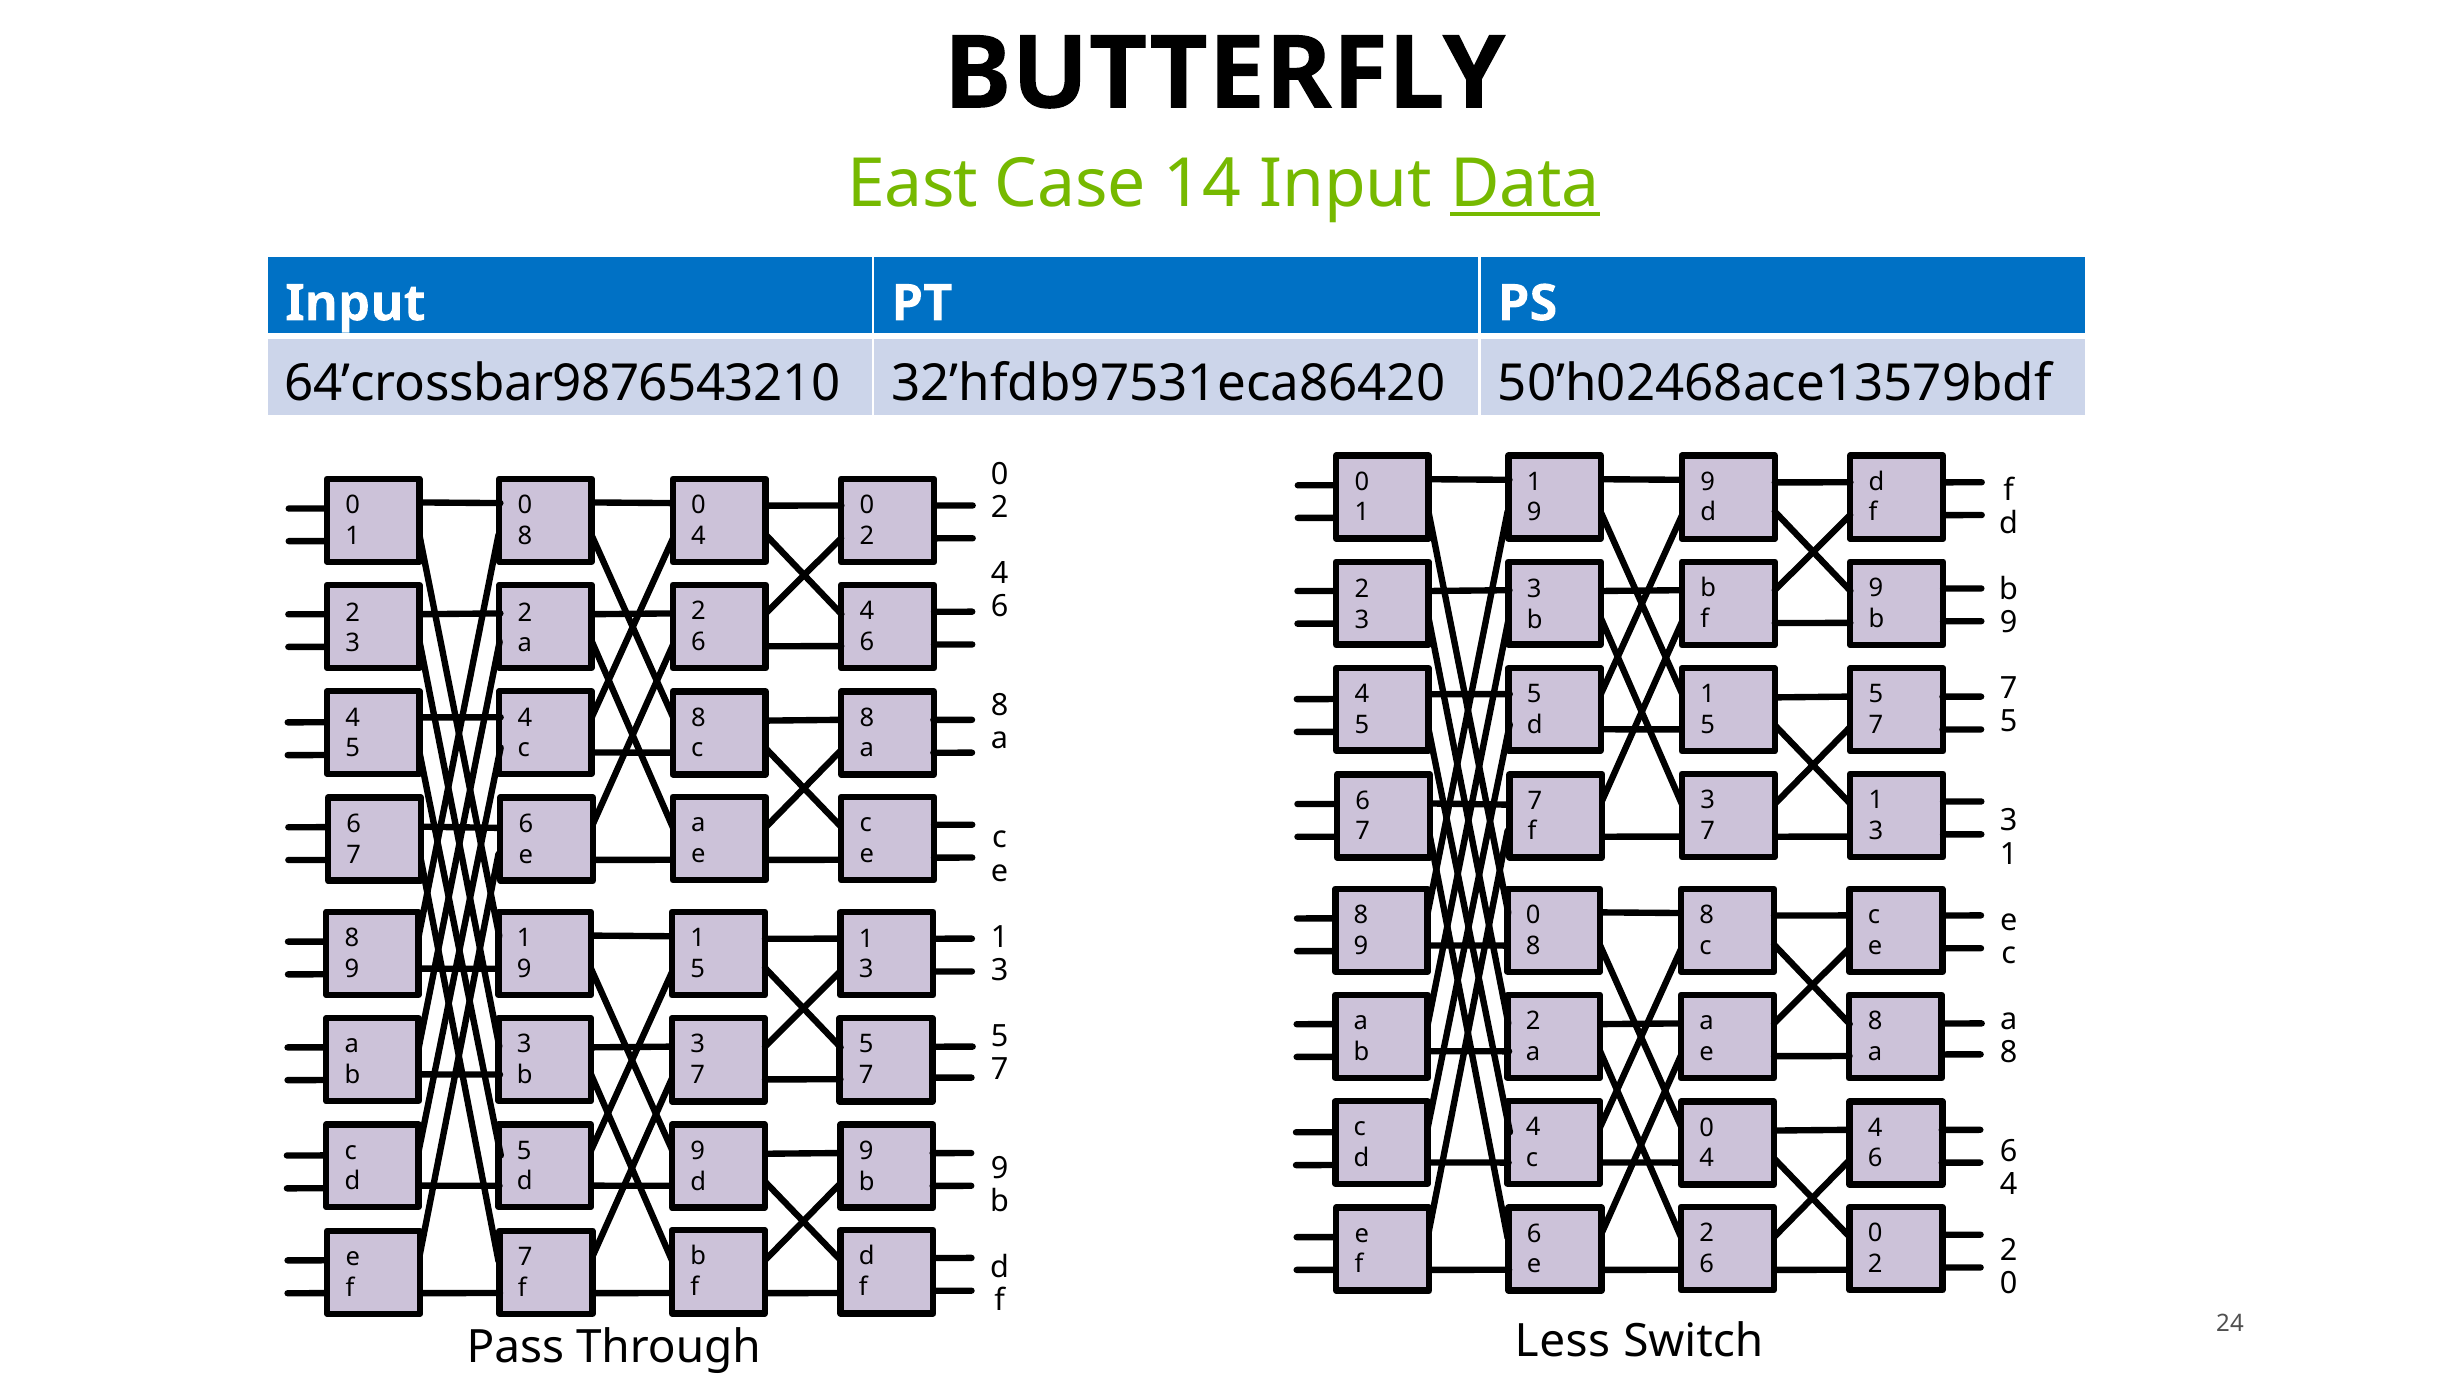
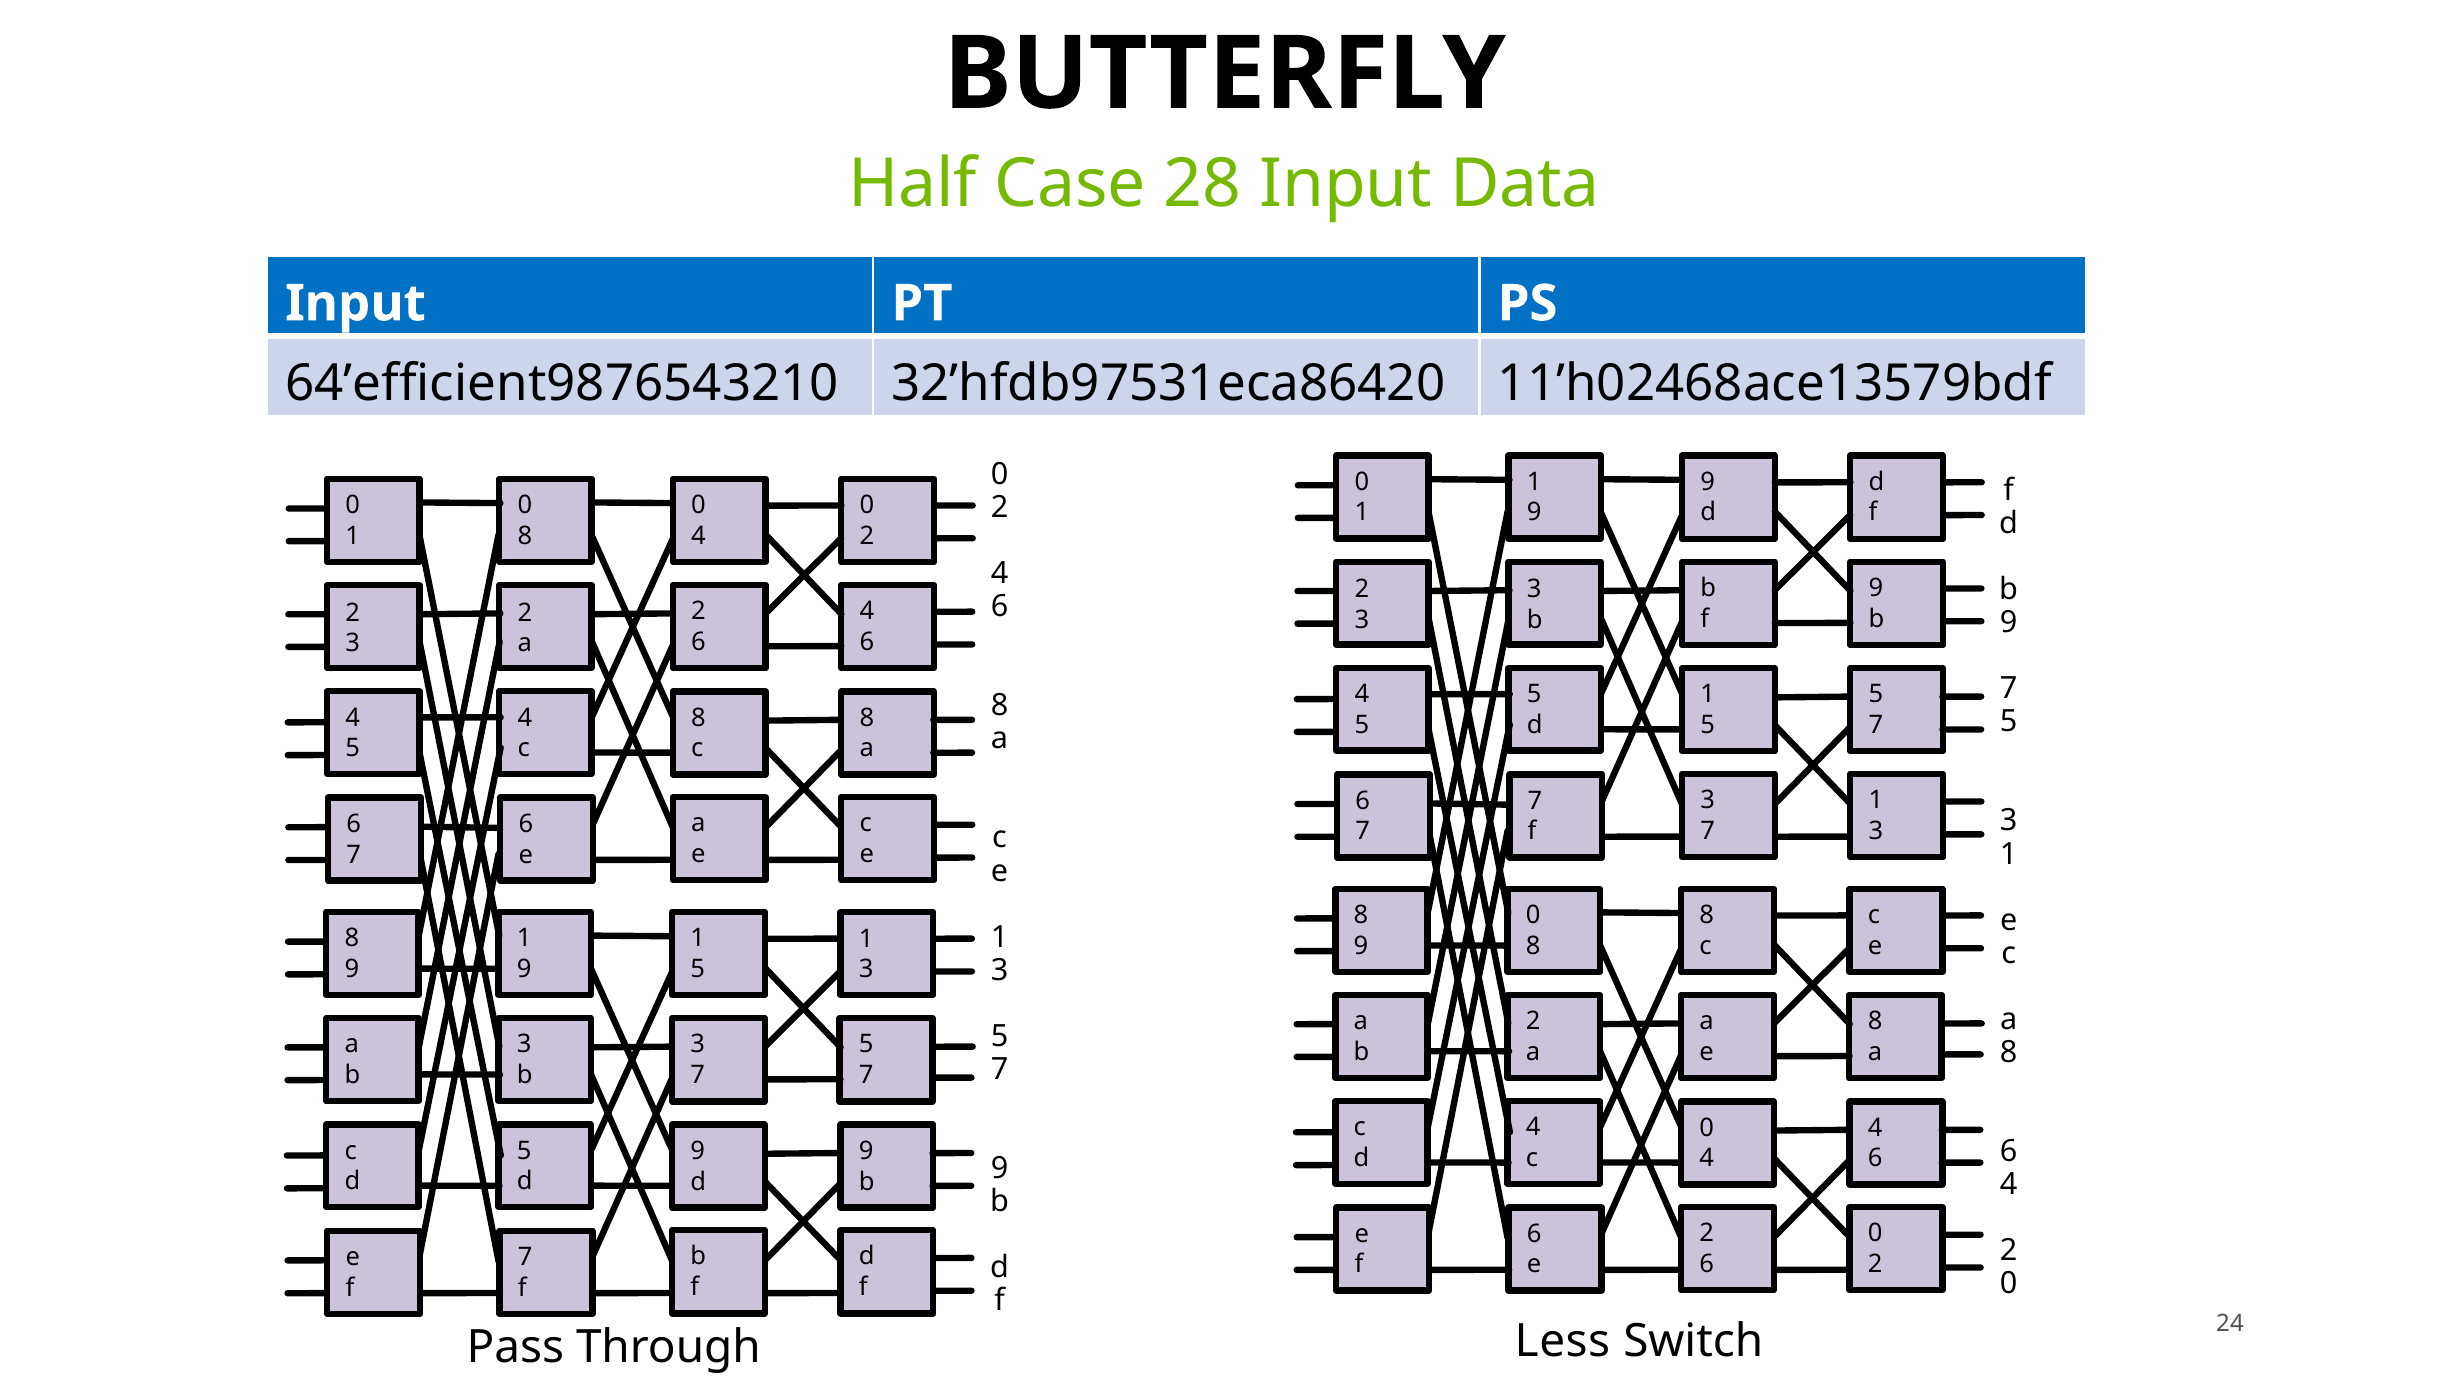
East: East -> Half (913, 185)
14: 14 -> 28 (1203, 185)
Data underline: present -> none (1525, 185)
64’crossbar9876543210: 64’crossbar9876543210 -> 64’efficient9876543210 (562, 383)
50’h02468ace13579bdf: 50’h02468ace13579bdf -> 11’h02468ace13579bdf (1775, 383)
